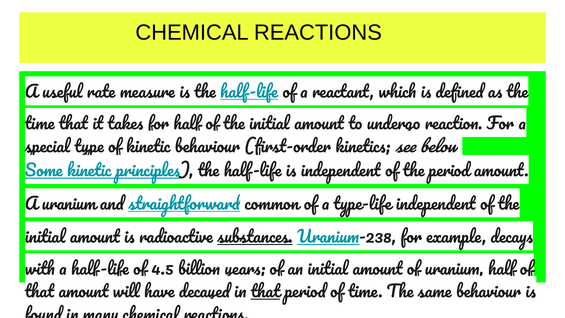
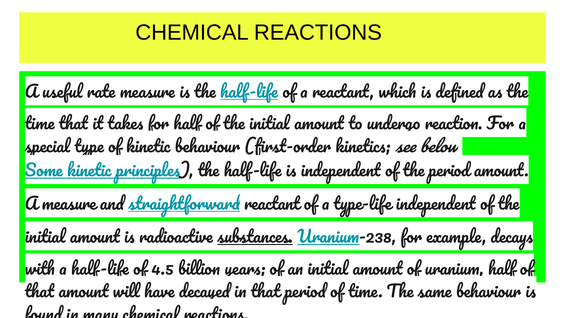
A uranium: uranium -> measure (69, 204)
straightforward common: common -> reactant (272, 204)
that underline: present -> none (265, 292)
